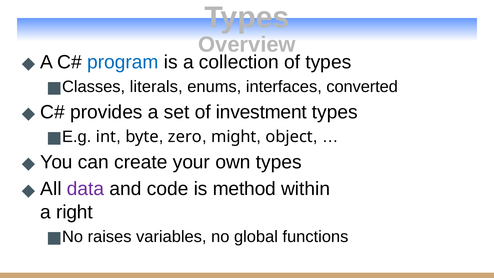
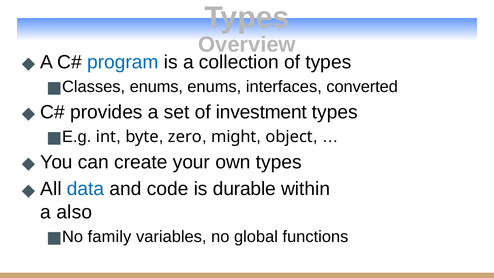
literals: literals -> enums (156, 87)
data colour: purple -> blue (86, 189)
method: method -> durable (244, 189)
right: right -> also (74, 212)
raises: raises -> family (110, 236)
